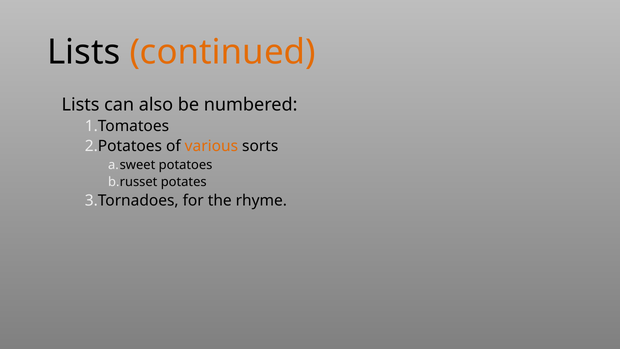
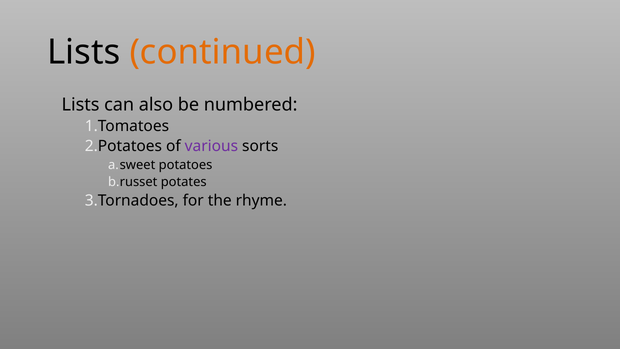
various colour: orange -> purple (211, 146)
